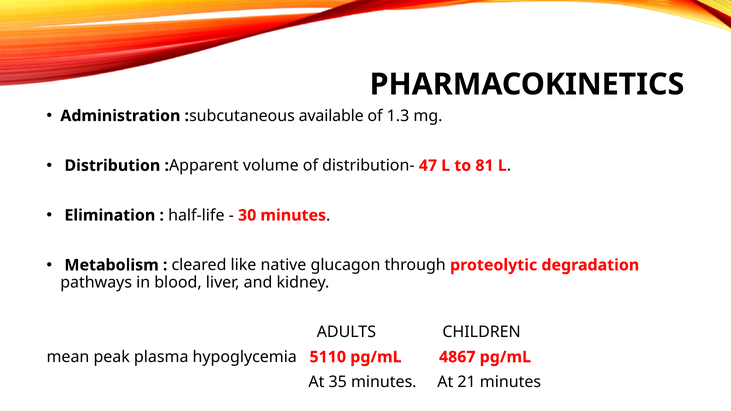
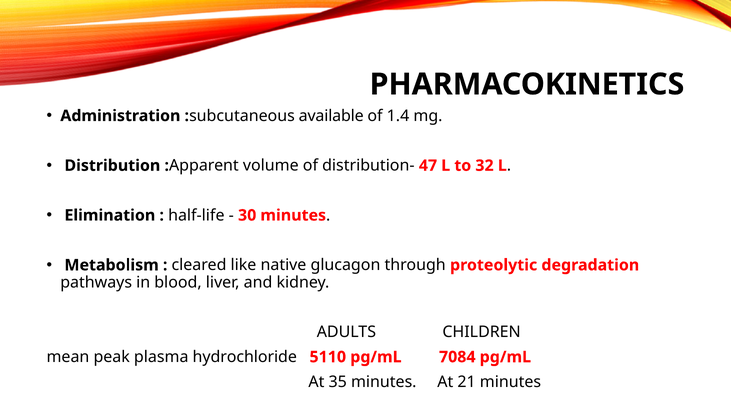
1.3: 1.3 -> 1.4 (398, 116)
81: 81 -> 32 (485, 166)
hypoglycemia: hypoglycemia -> hydrochloride (245, 357)
4867: 4867 -> 7084 (457, 357)
